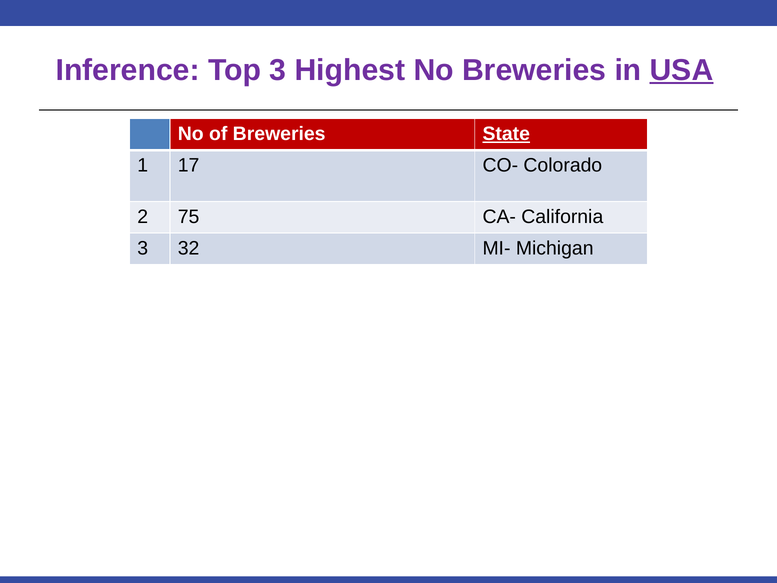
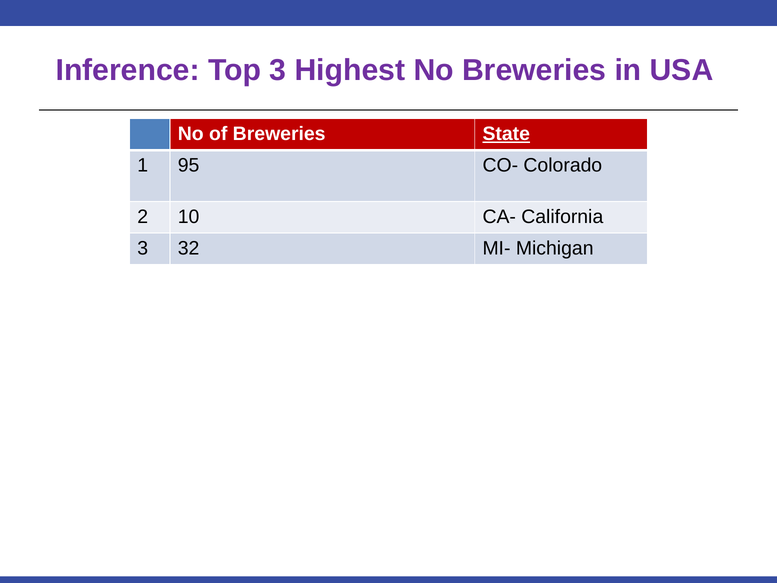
USA underline: present -> none (682, 70)
17: 17 -> 95 (189, 165)
75: 75 -> 10 (189, 217)
